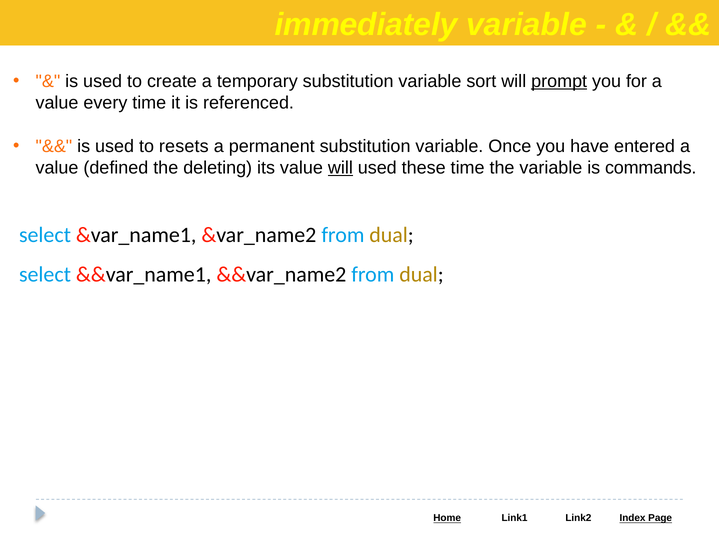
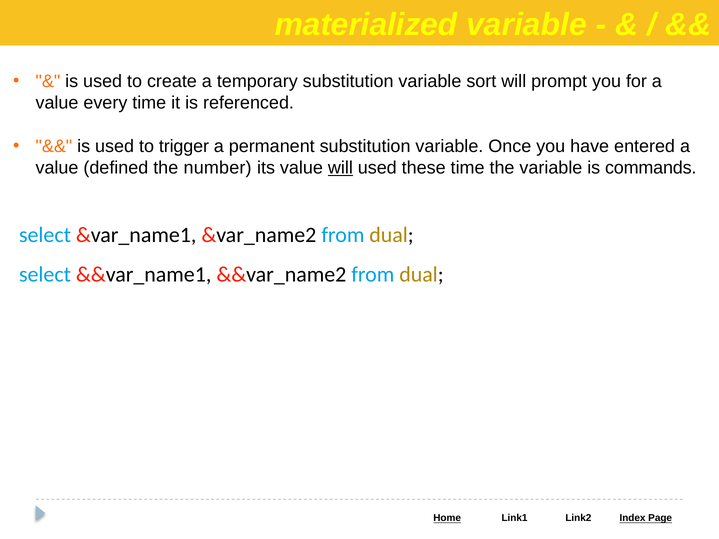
immediately: immediately -> materialized (366, 25)
prompt underline: present -> none (559, 81)
resets: resets -> trigger (184, 146)
deleting: deleting -> number (218, 168)
